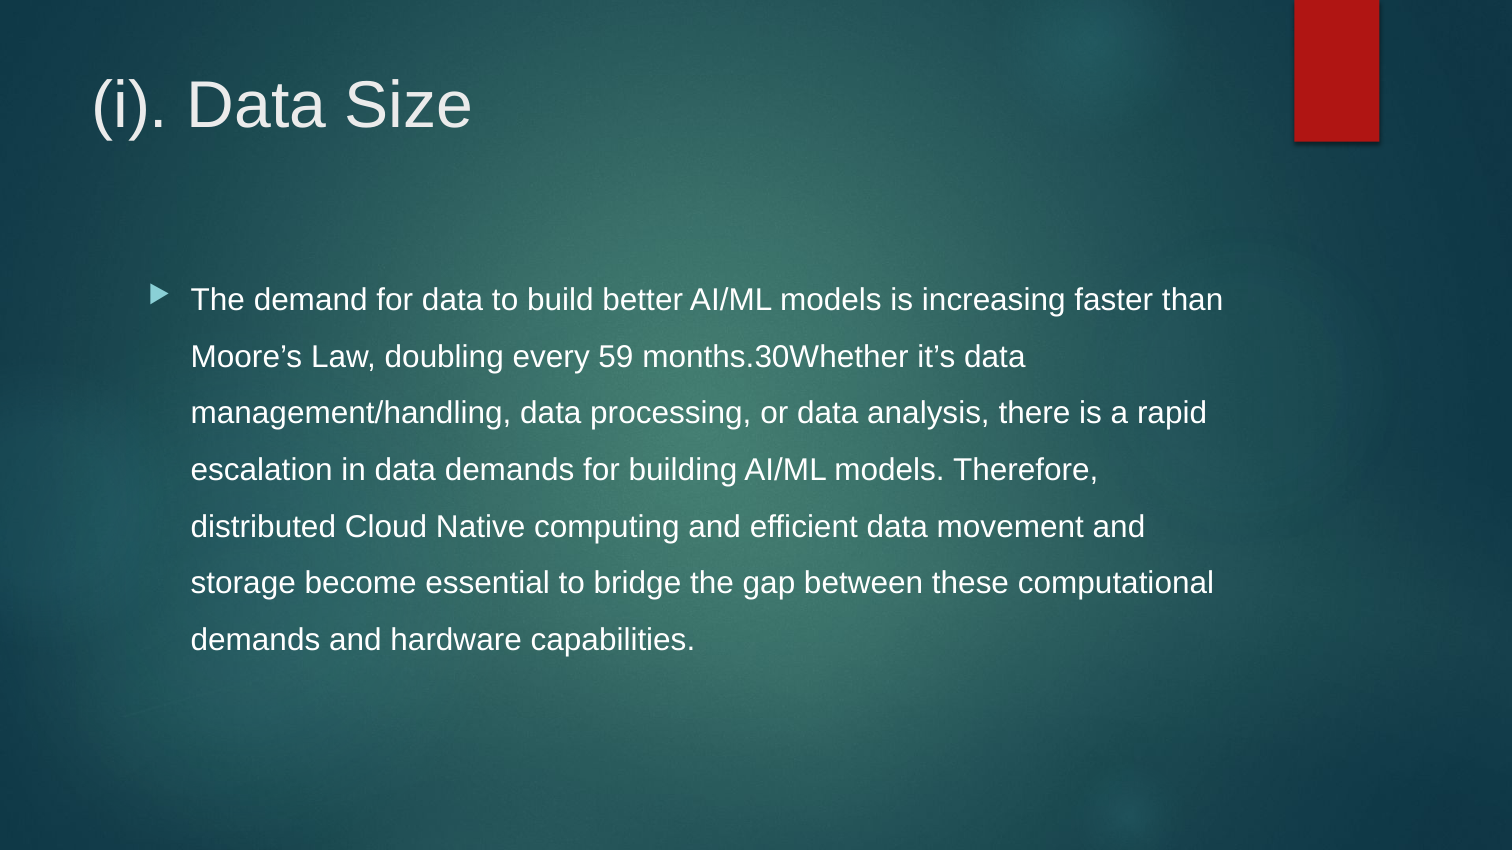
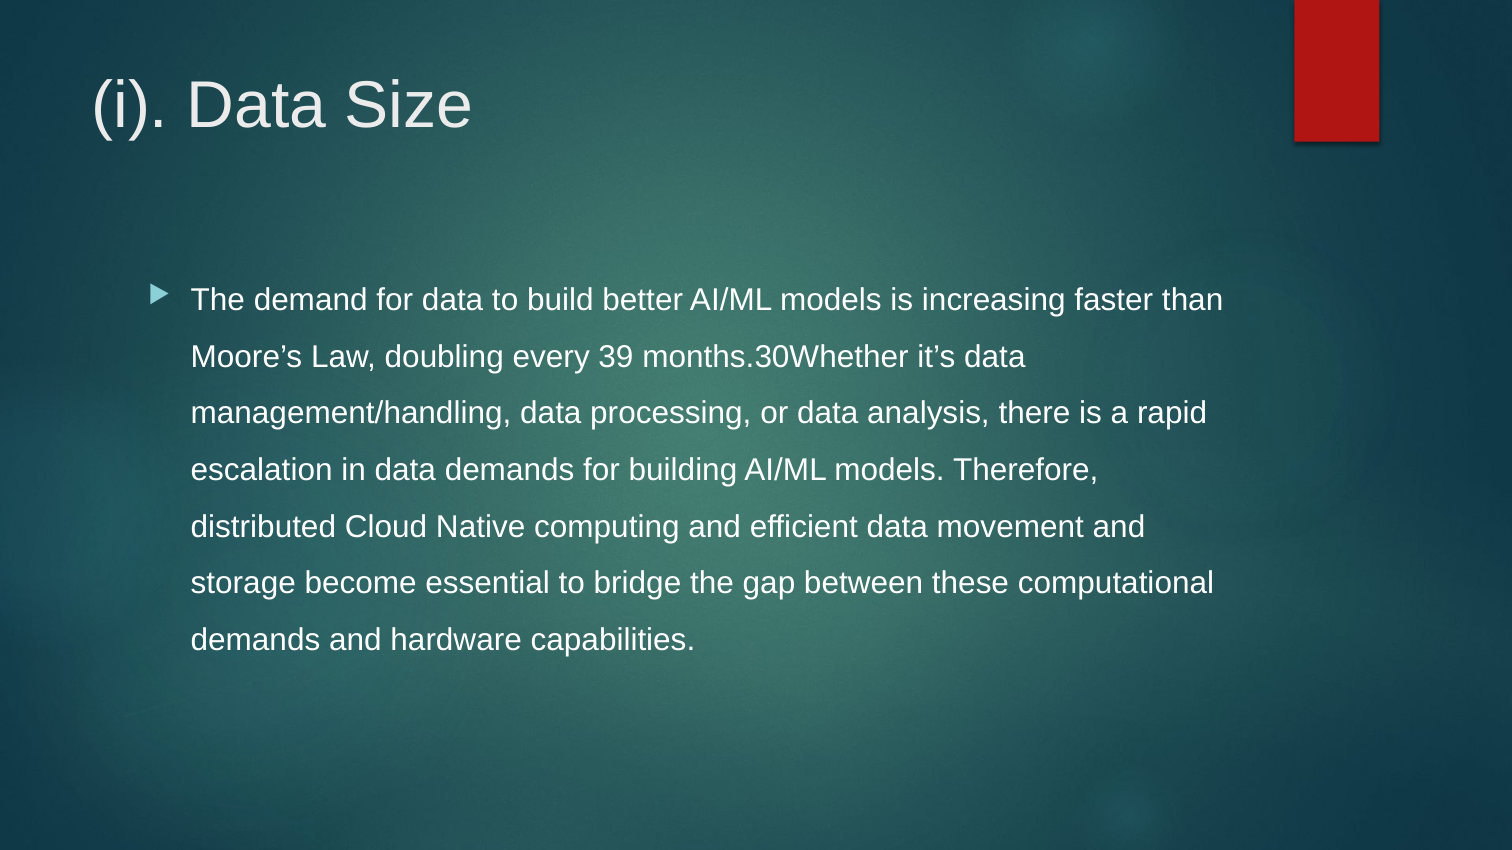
59: 59 -> 39 (616, 357)
